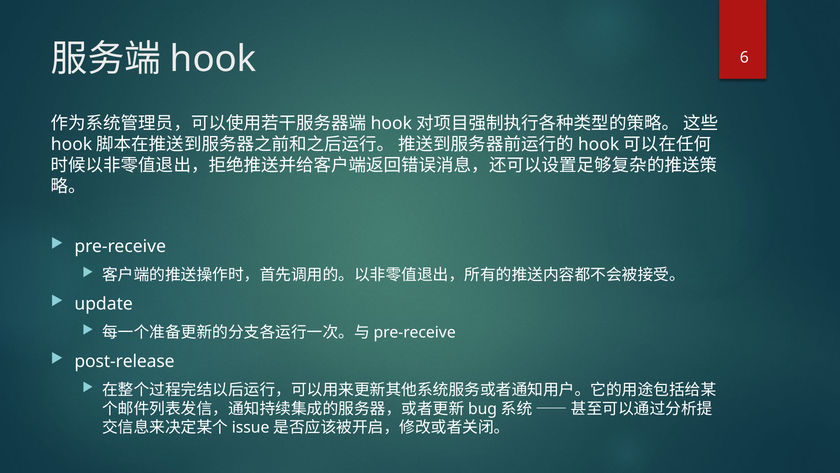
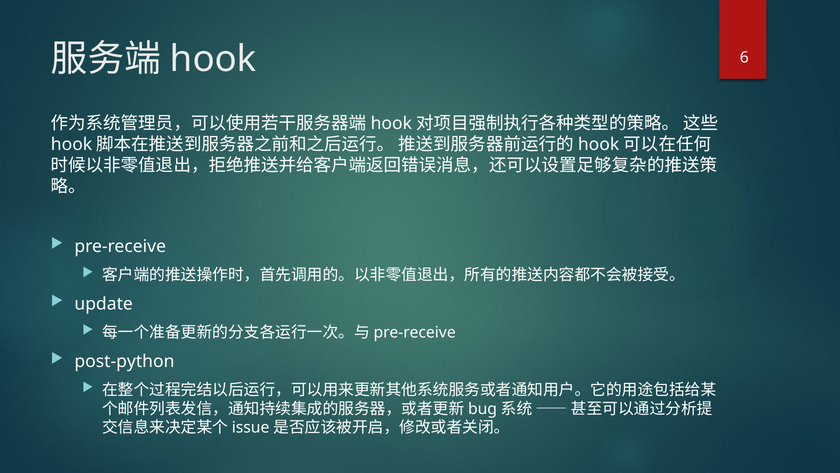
post-release: post-release -> post-python (124, 361)
